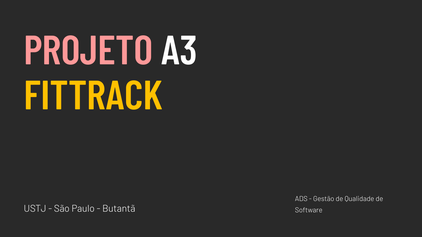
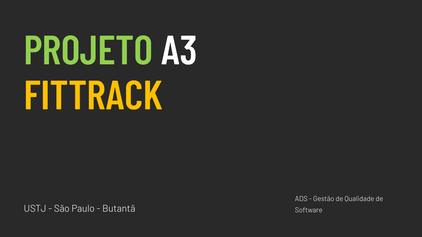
PROJETO colour: pink -> light green (88, 51)
